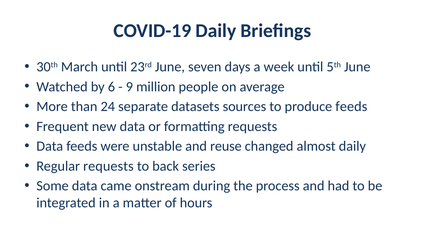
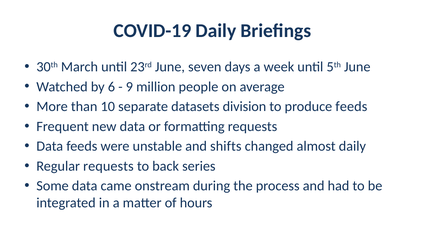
24: 24 -> 10 (108, 107)
sources: sources -> division (244, 107)
reuse: reuse -> shifts (226, 146)
